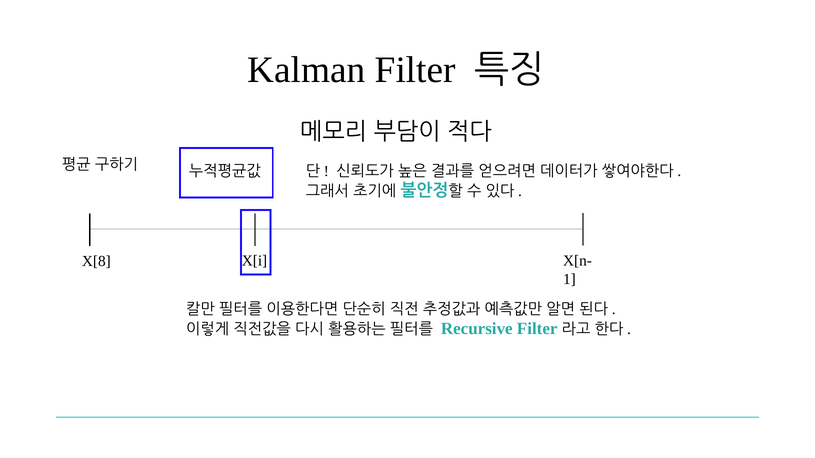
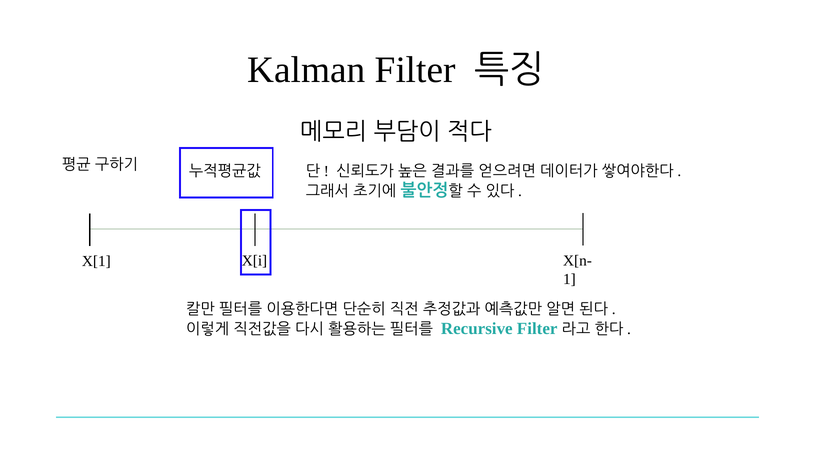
X[8: X[8 -> X[1 (96, 261)
